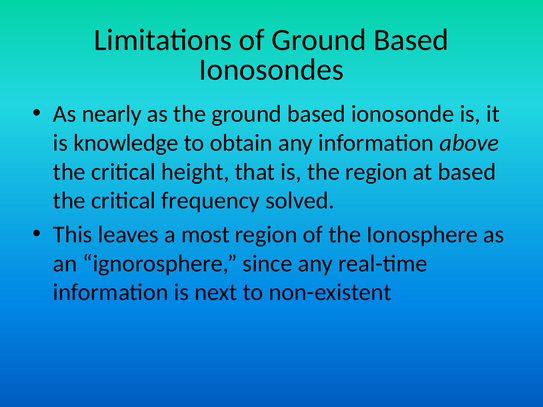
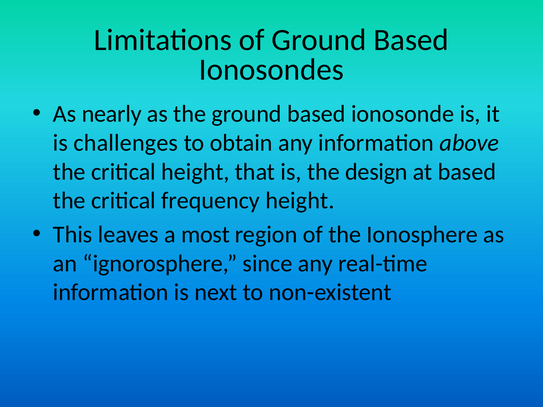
knowledge: knowledge -> challenges (126, 143)
the region: region -> design (376, 172)
frequency solved: solved -> height (300, 201)
